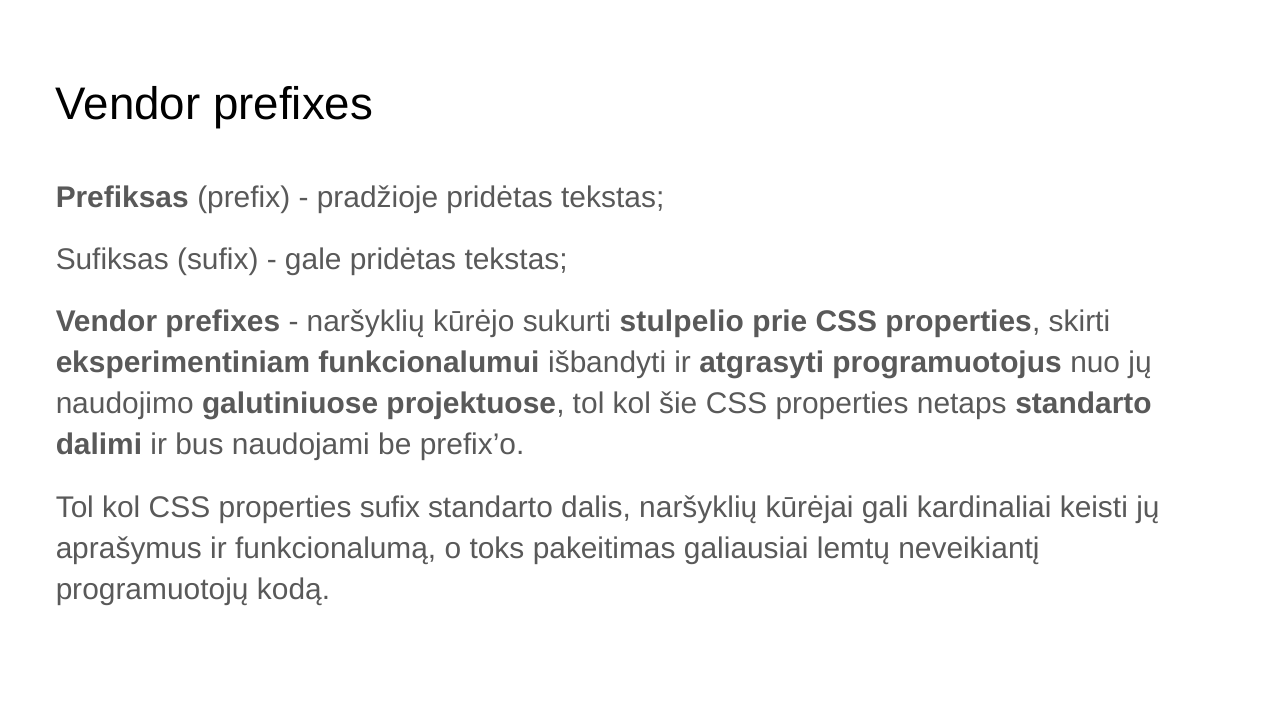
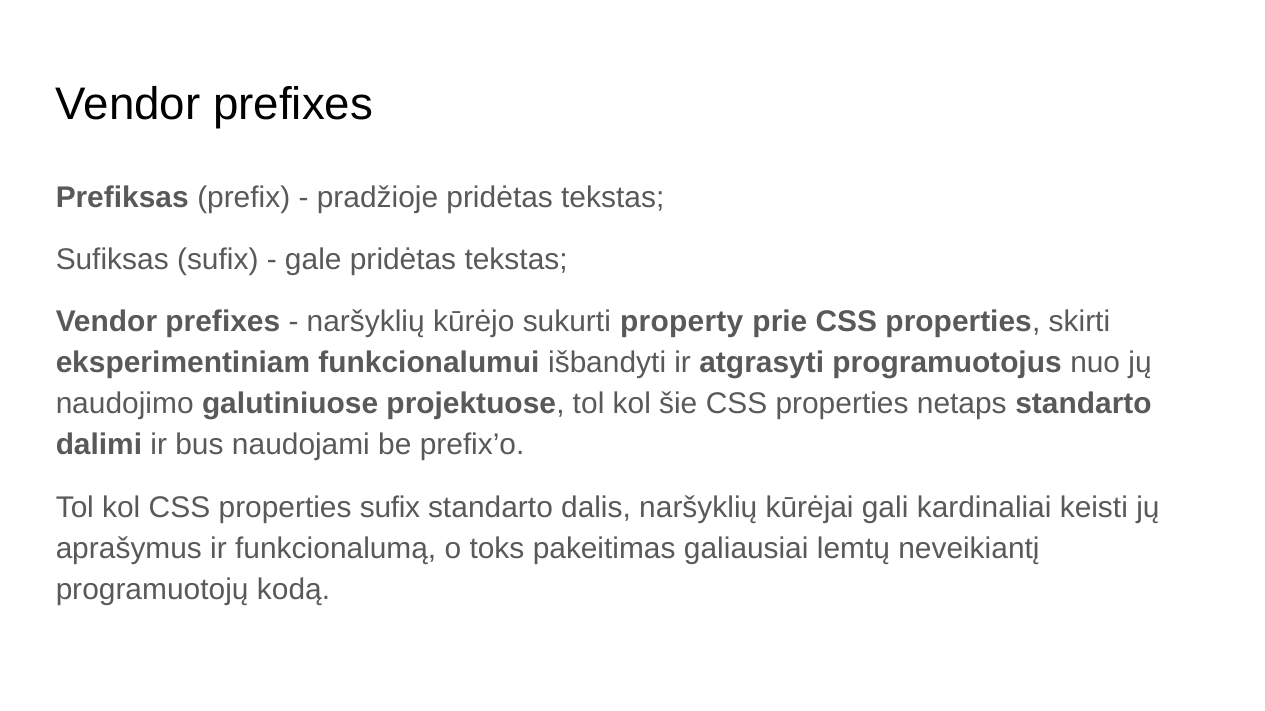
stulpelio: stulpelio -> property (682, 322)
